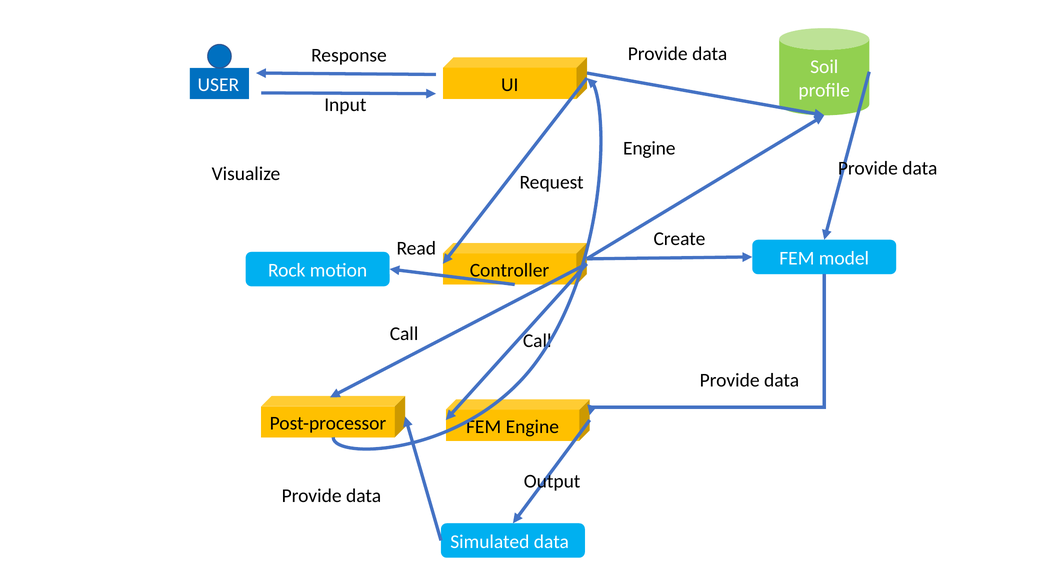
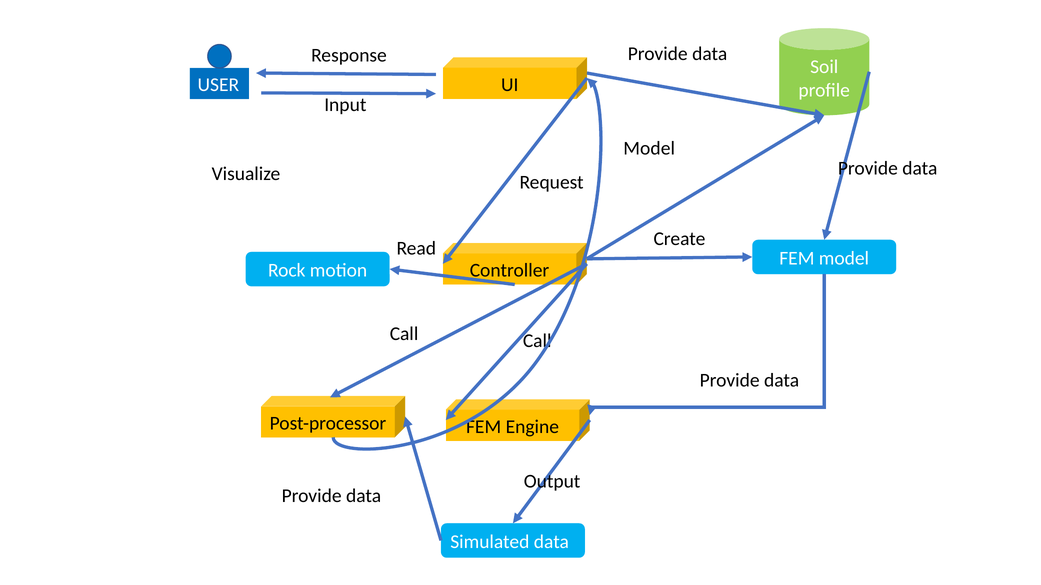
Engine: Engine -> Model (649, 149)
